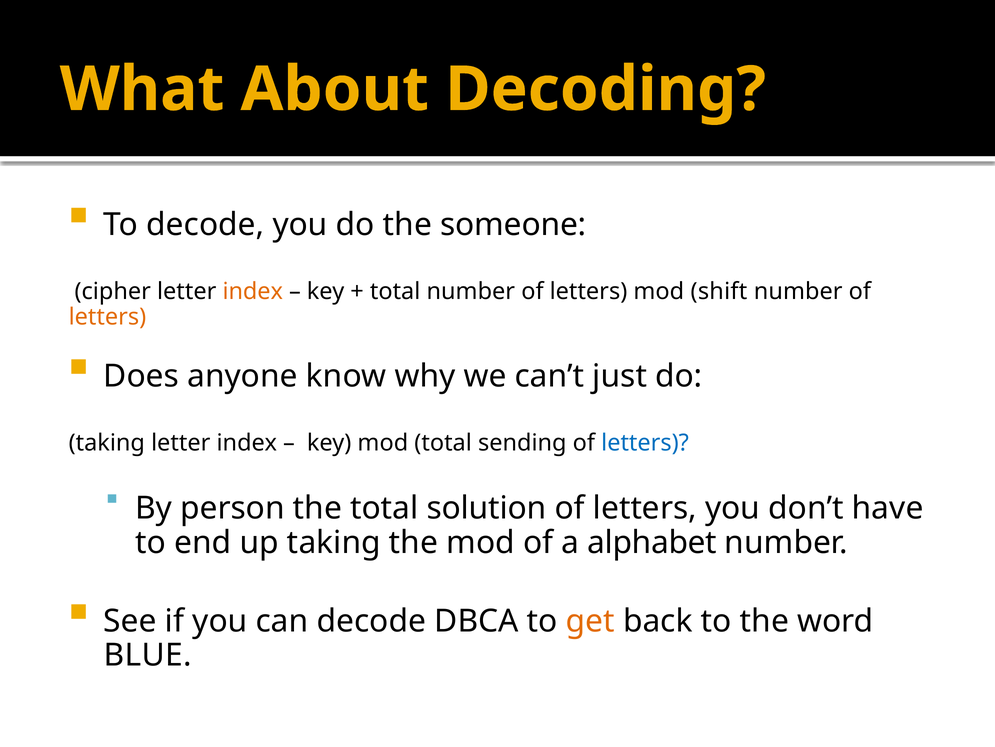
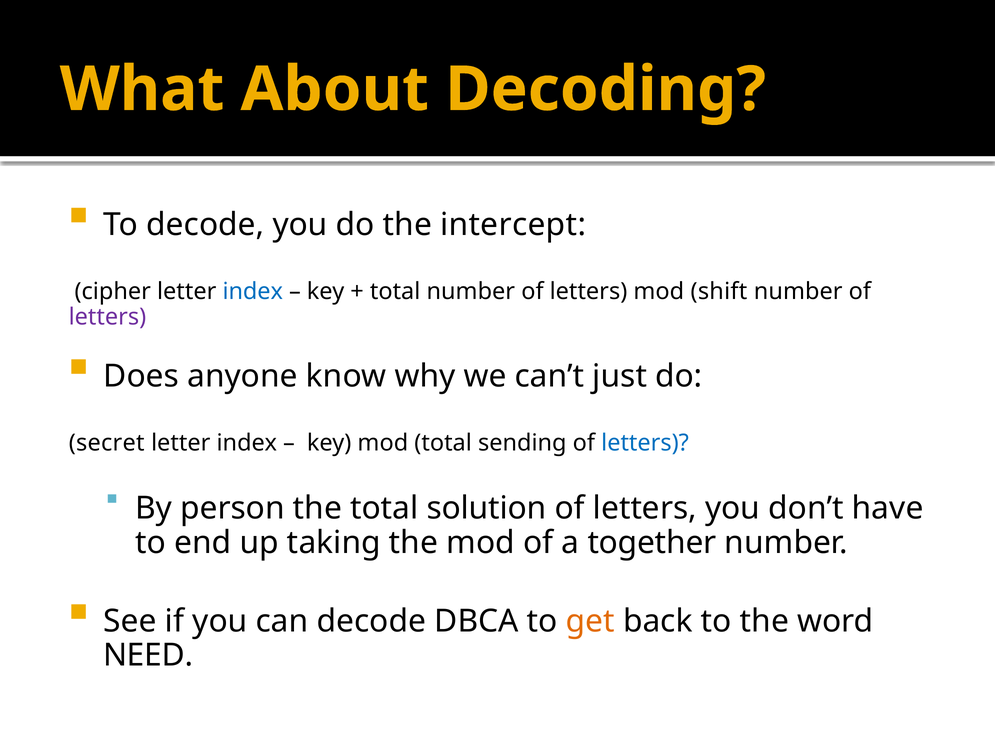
someone: someone -> intercept (513, 224)
index colour: orange -> blue (253, 291)
letters colour: orange -> purple (107, 317)
taking: taking -> secret (107, 443)
alphabet: alphabet -> together (652, 542)
BLUE: BLUE -> NEED (148, 655)
